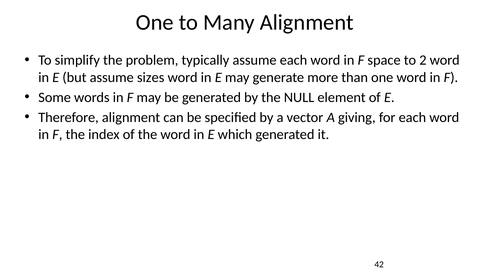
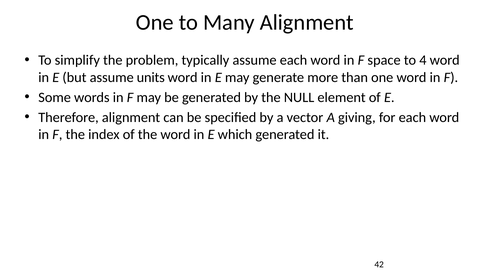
2: 2 -> 4 (423, 60)
sizes: sizes -> units (151, 78)
